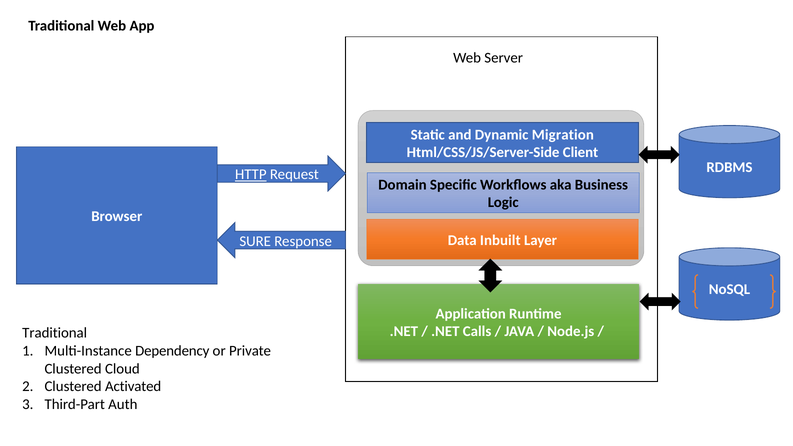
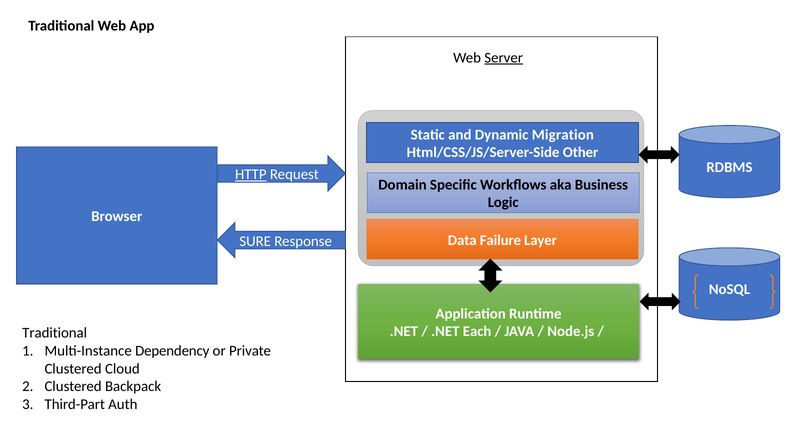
Server underline: none -> present (504, 58)
Client: Client -> Other (581, 153)
Inbuilt: Inbuilt -> Failure (500, 240)
Calls: Calls -> Each (477, 332)
Activated: Activated -> Backpack (133, 387)
